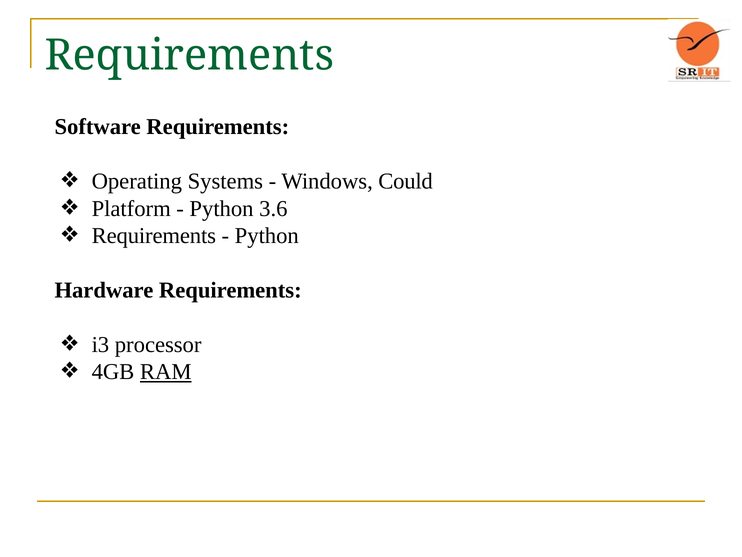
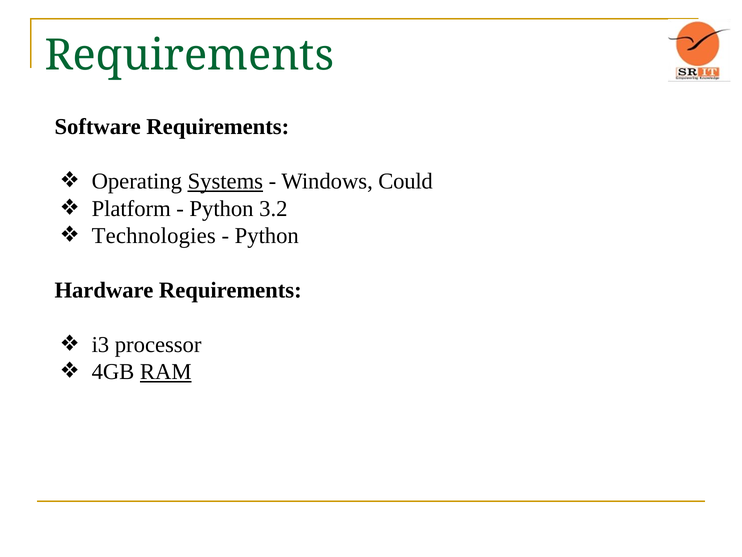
Systems underline: none -> present (225, 181)
3.6: 3.6 -> 3.2 (273, 208)
Requirements: Requirements -> Technologies (154, 236)
